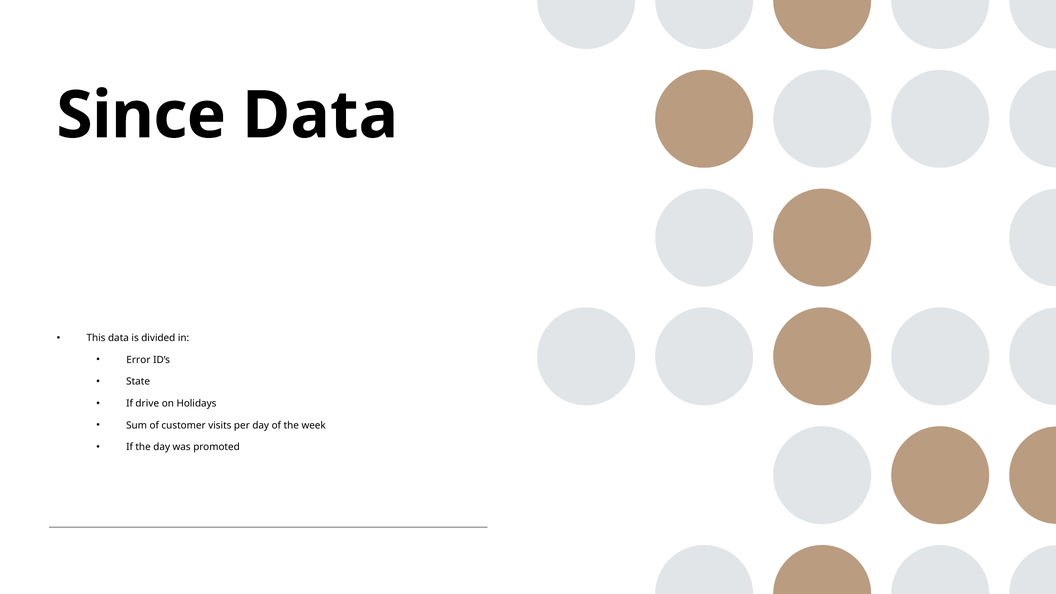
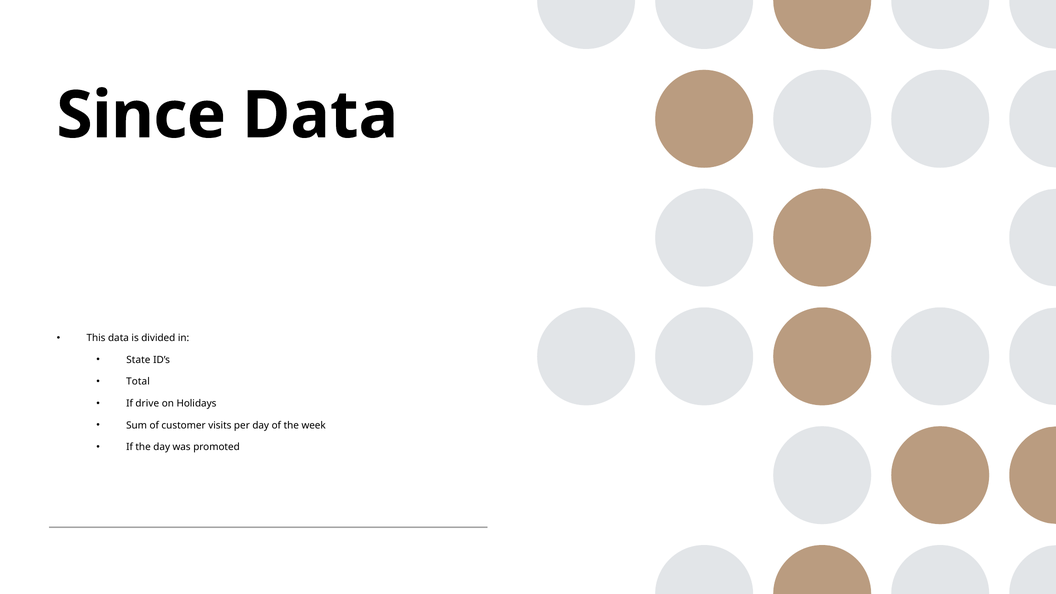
Error: Error -> State (138, 360)
State: State -> Total (138, 382)
